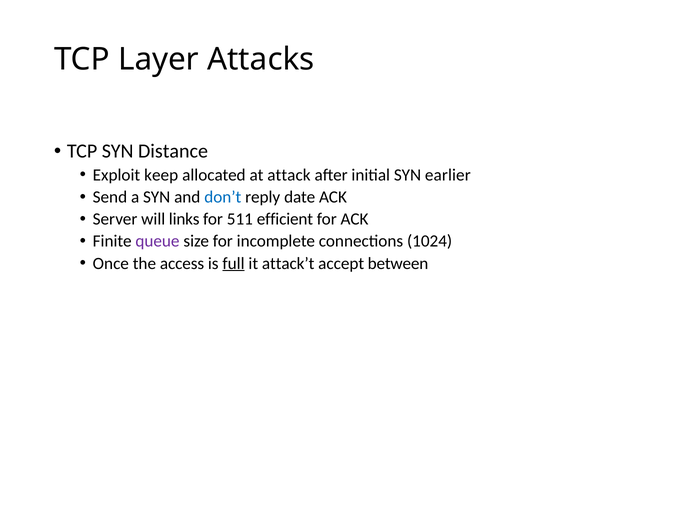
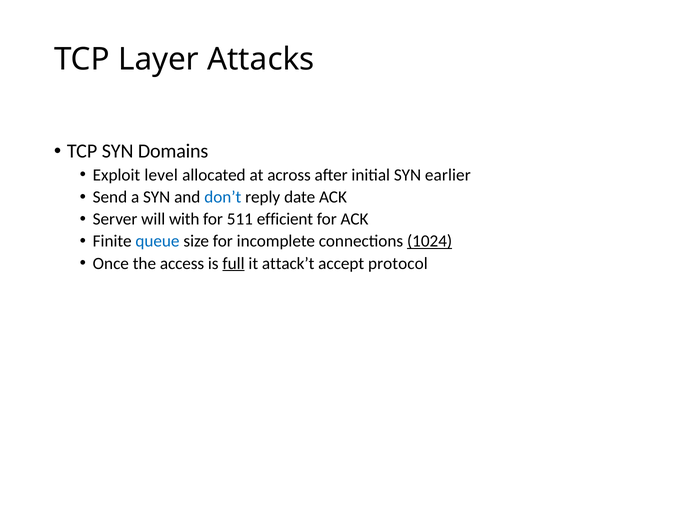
Distance: Distance -> Domains (173, 151)
keep: keep -> level (161, 175)
attack: attack -> across (289, 175)
links: links -> with (184, 219)
queue colour: purple -> blue (157, 241)
1024 underline: none -> present (430, 241)
between: between -> protocol (398, 263)
